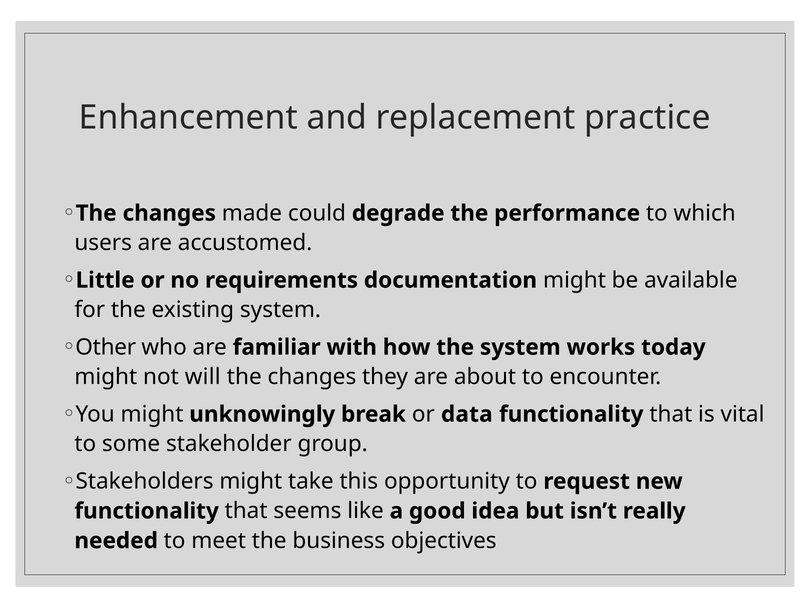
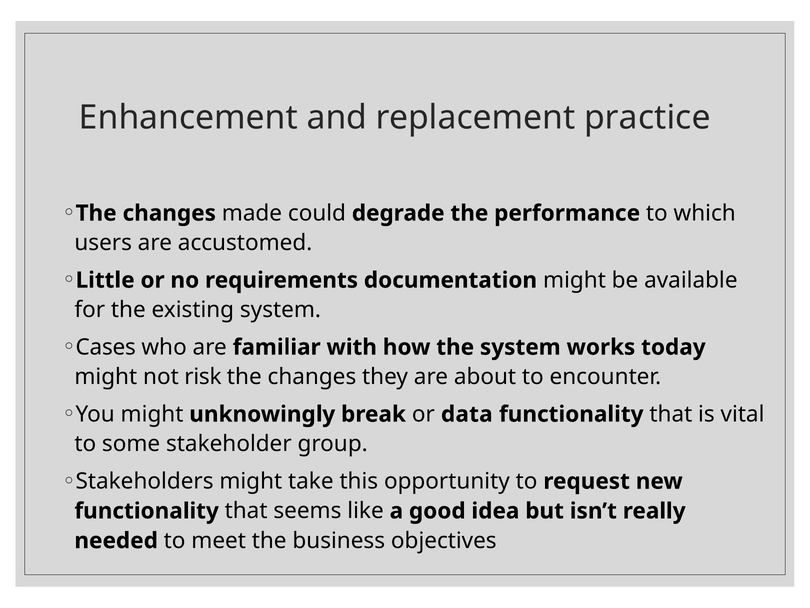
Other: Other -> Cases (106, 347)
will: will -> risk (203, 377)
